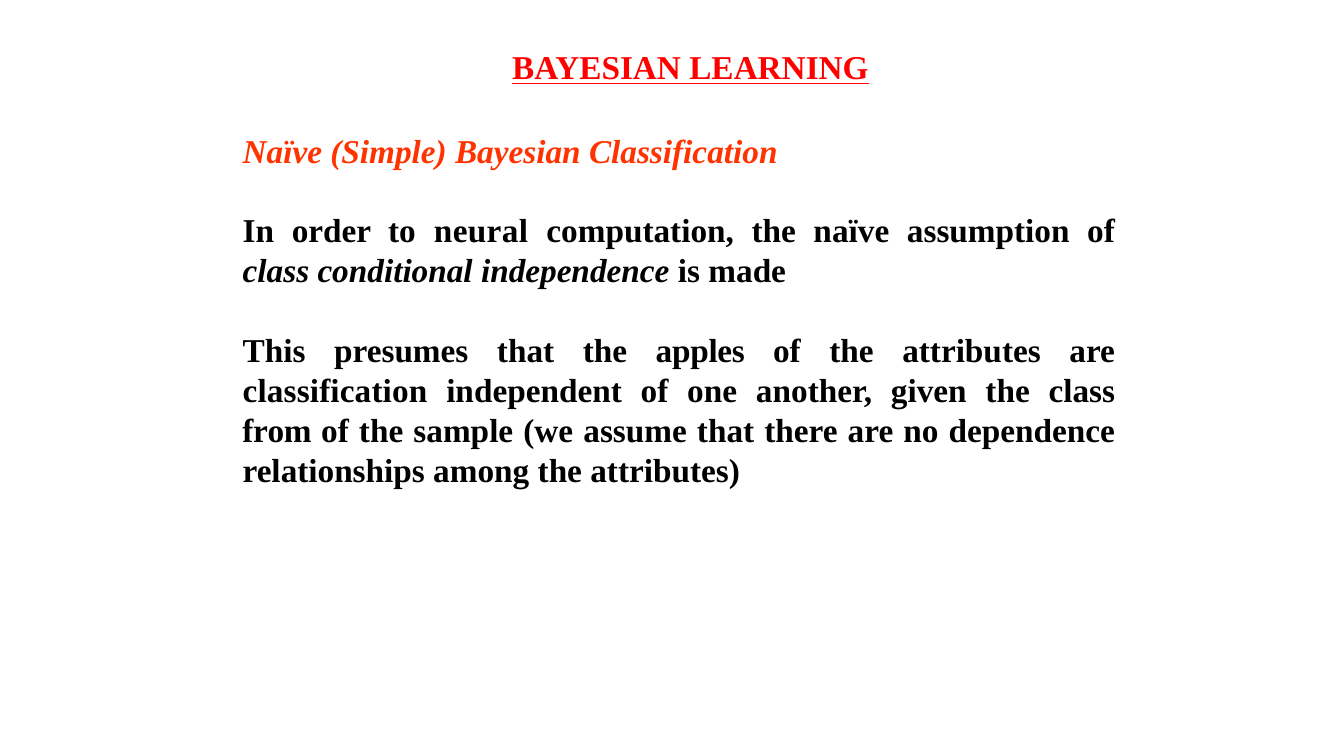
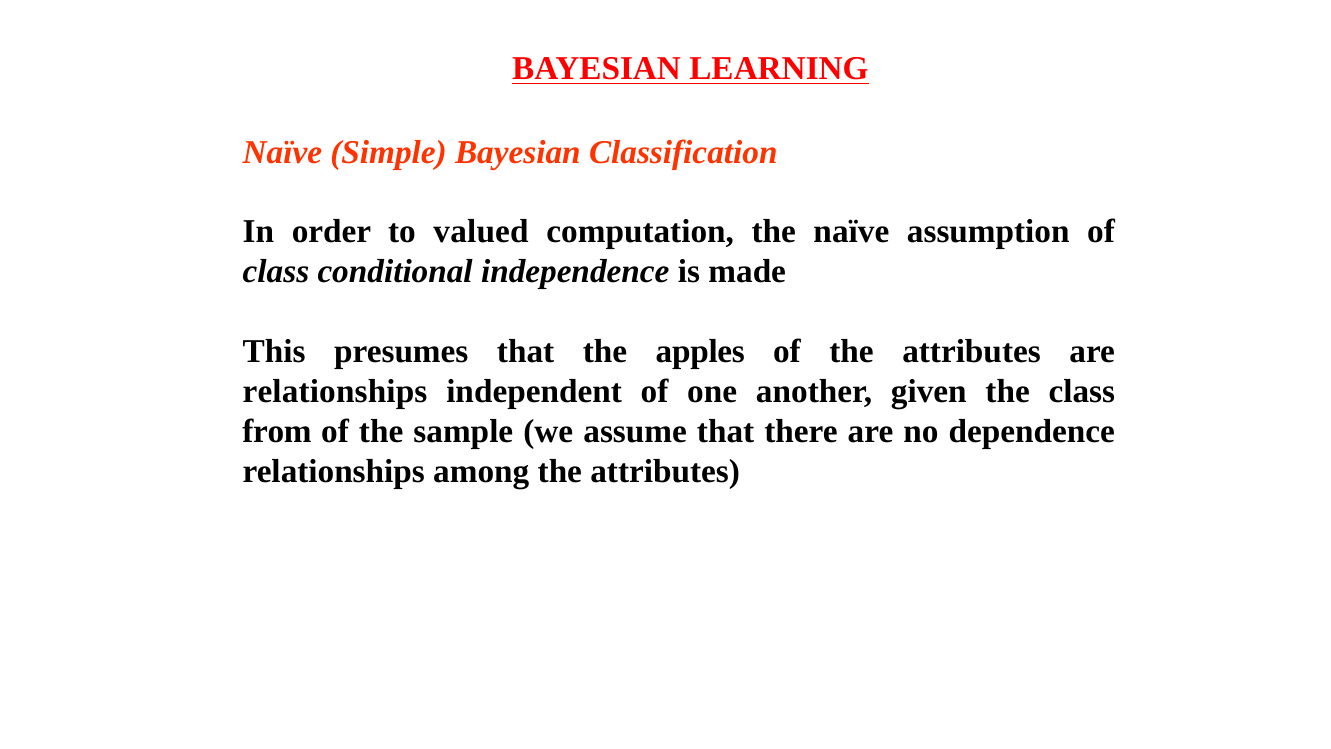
neural: neural -> valued (481, 232)
classification: classification -> relationships (335, 392)
